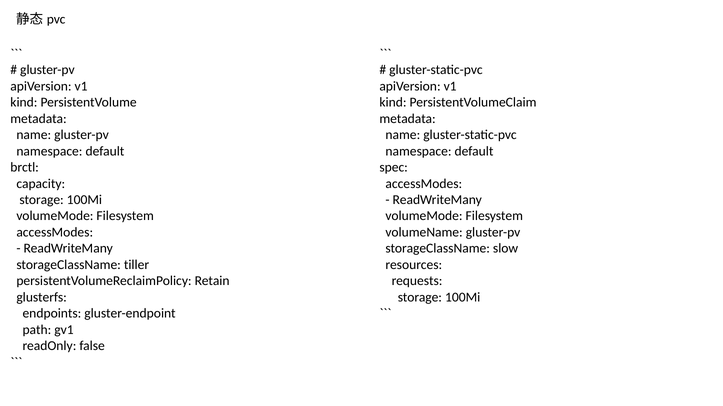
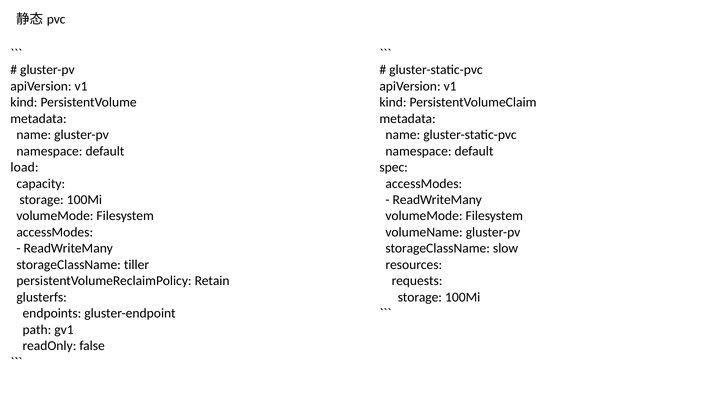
brctl: brctl -> load (24, 168)
